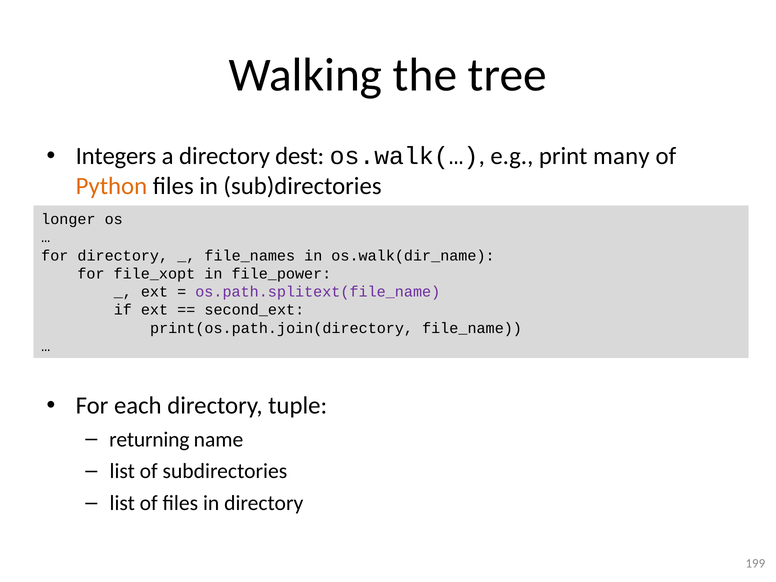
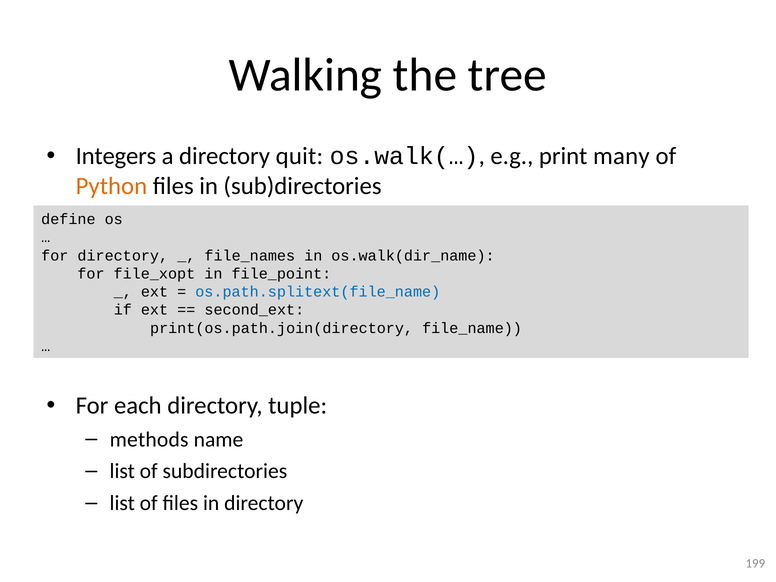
dest: dest -> quit (299, 156)
longer: longer -> define (68, 219)
file_power: file_power -> file_point (281, 274)
os.path.splitext(file_name colour: purple -> blue (318, 292)
returning: returning -> methods (149, 439)
